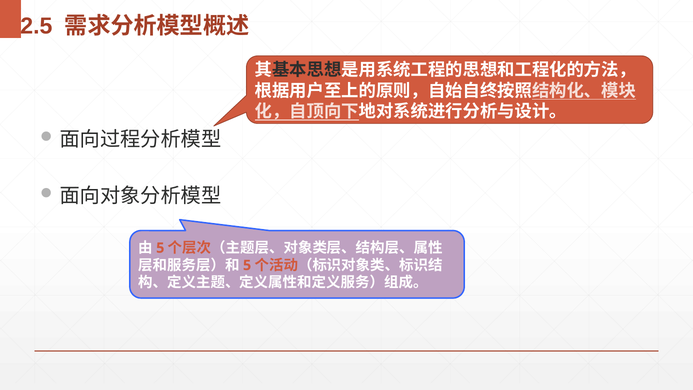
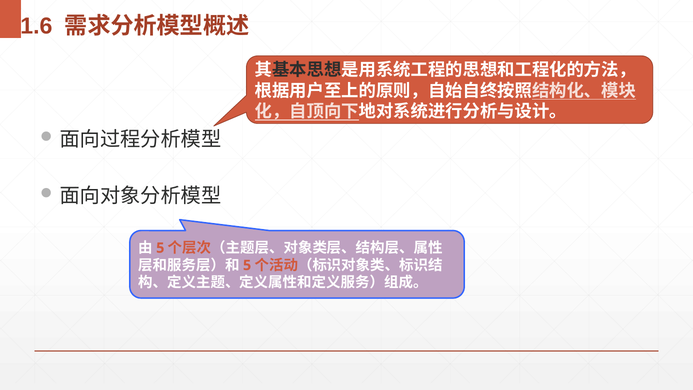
2.5: 2.5 -> 1.6 (36, 26)
